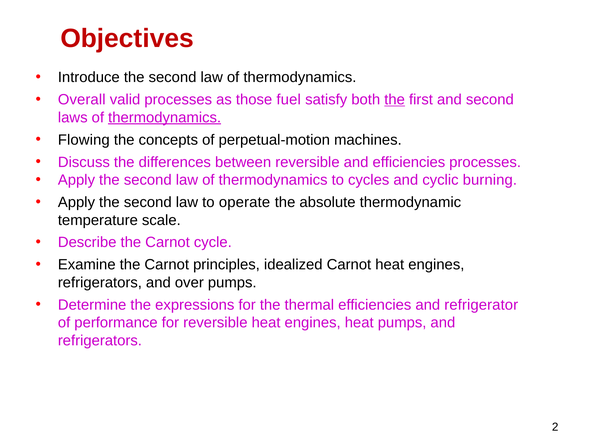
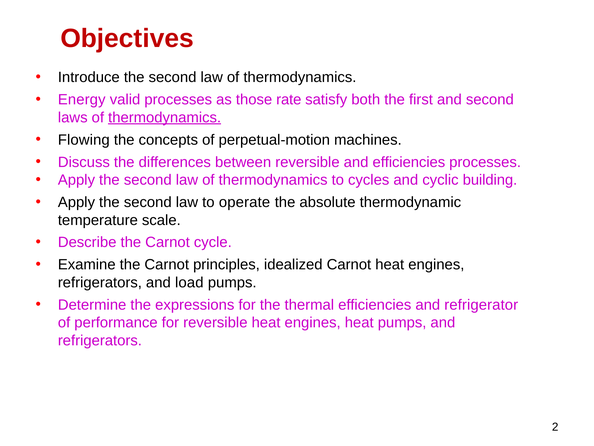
Overall: Overall -> Energy (82, 100)
fuel: fuel -> rate (289, 100)
the underline: present -> none (395, 100)
burning: burning -> building (490, 180)
over: over -> load (189, 282)
